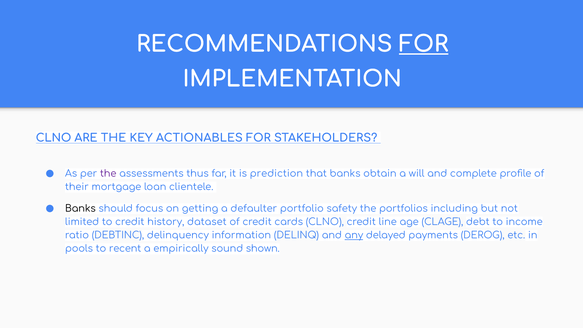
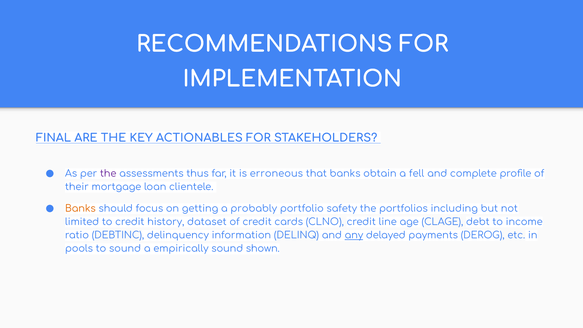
FOR underline: present -> none (424, 44)
CLNO: CLNO -> FINAL (53, 138)
prediction: prediction -> erroneous (276, 174)
will: will -> fell (417, 174)
Banks colour: black -> orange (80, 209)
defaulter: defaulter -> probably (254, 209)
to recent: recent -> sound (125, 249)
